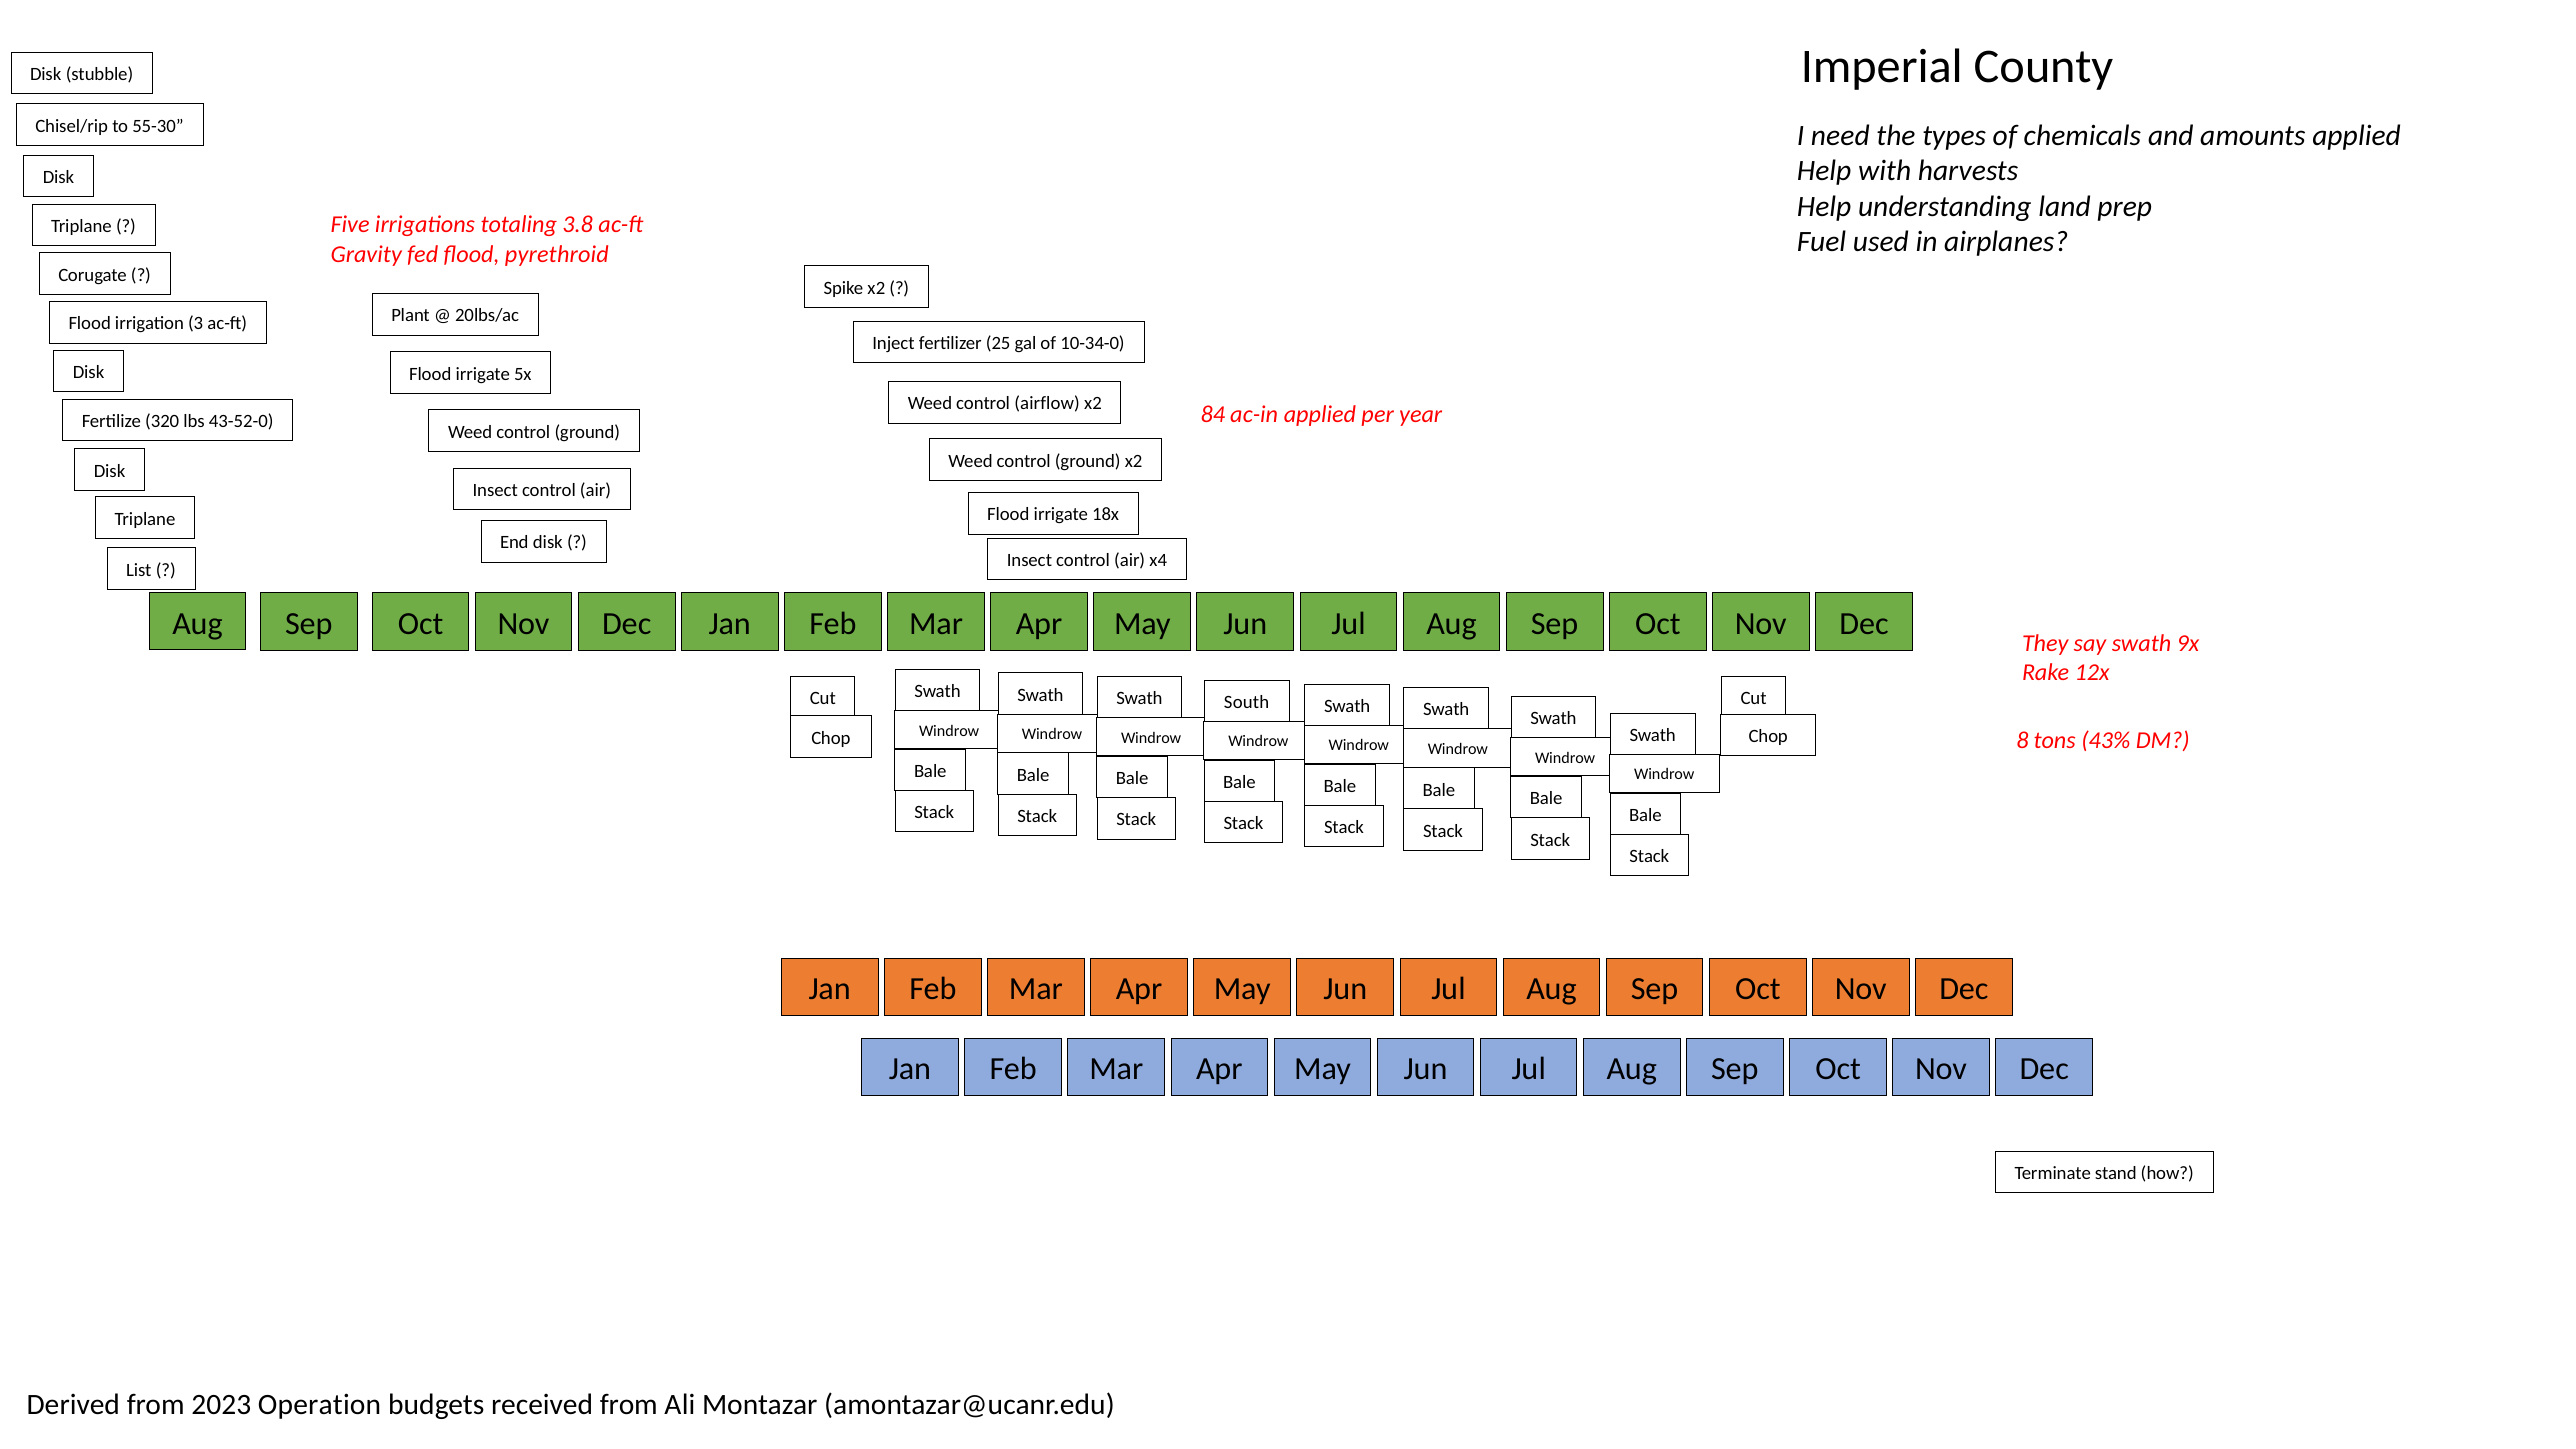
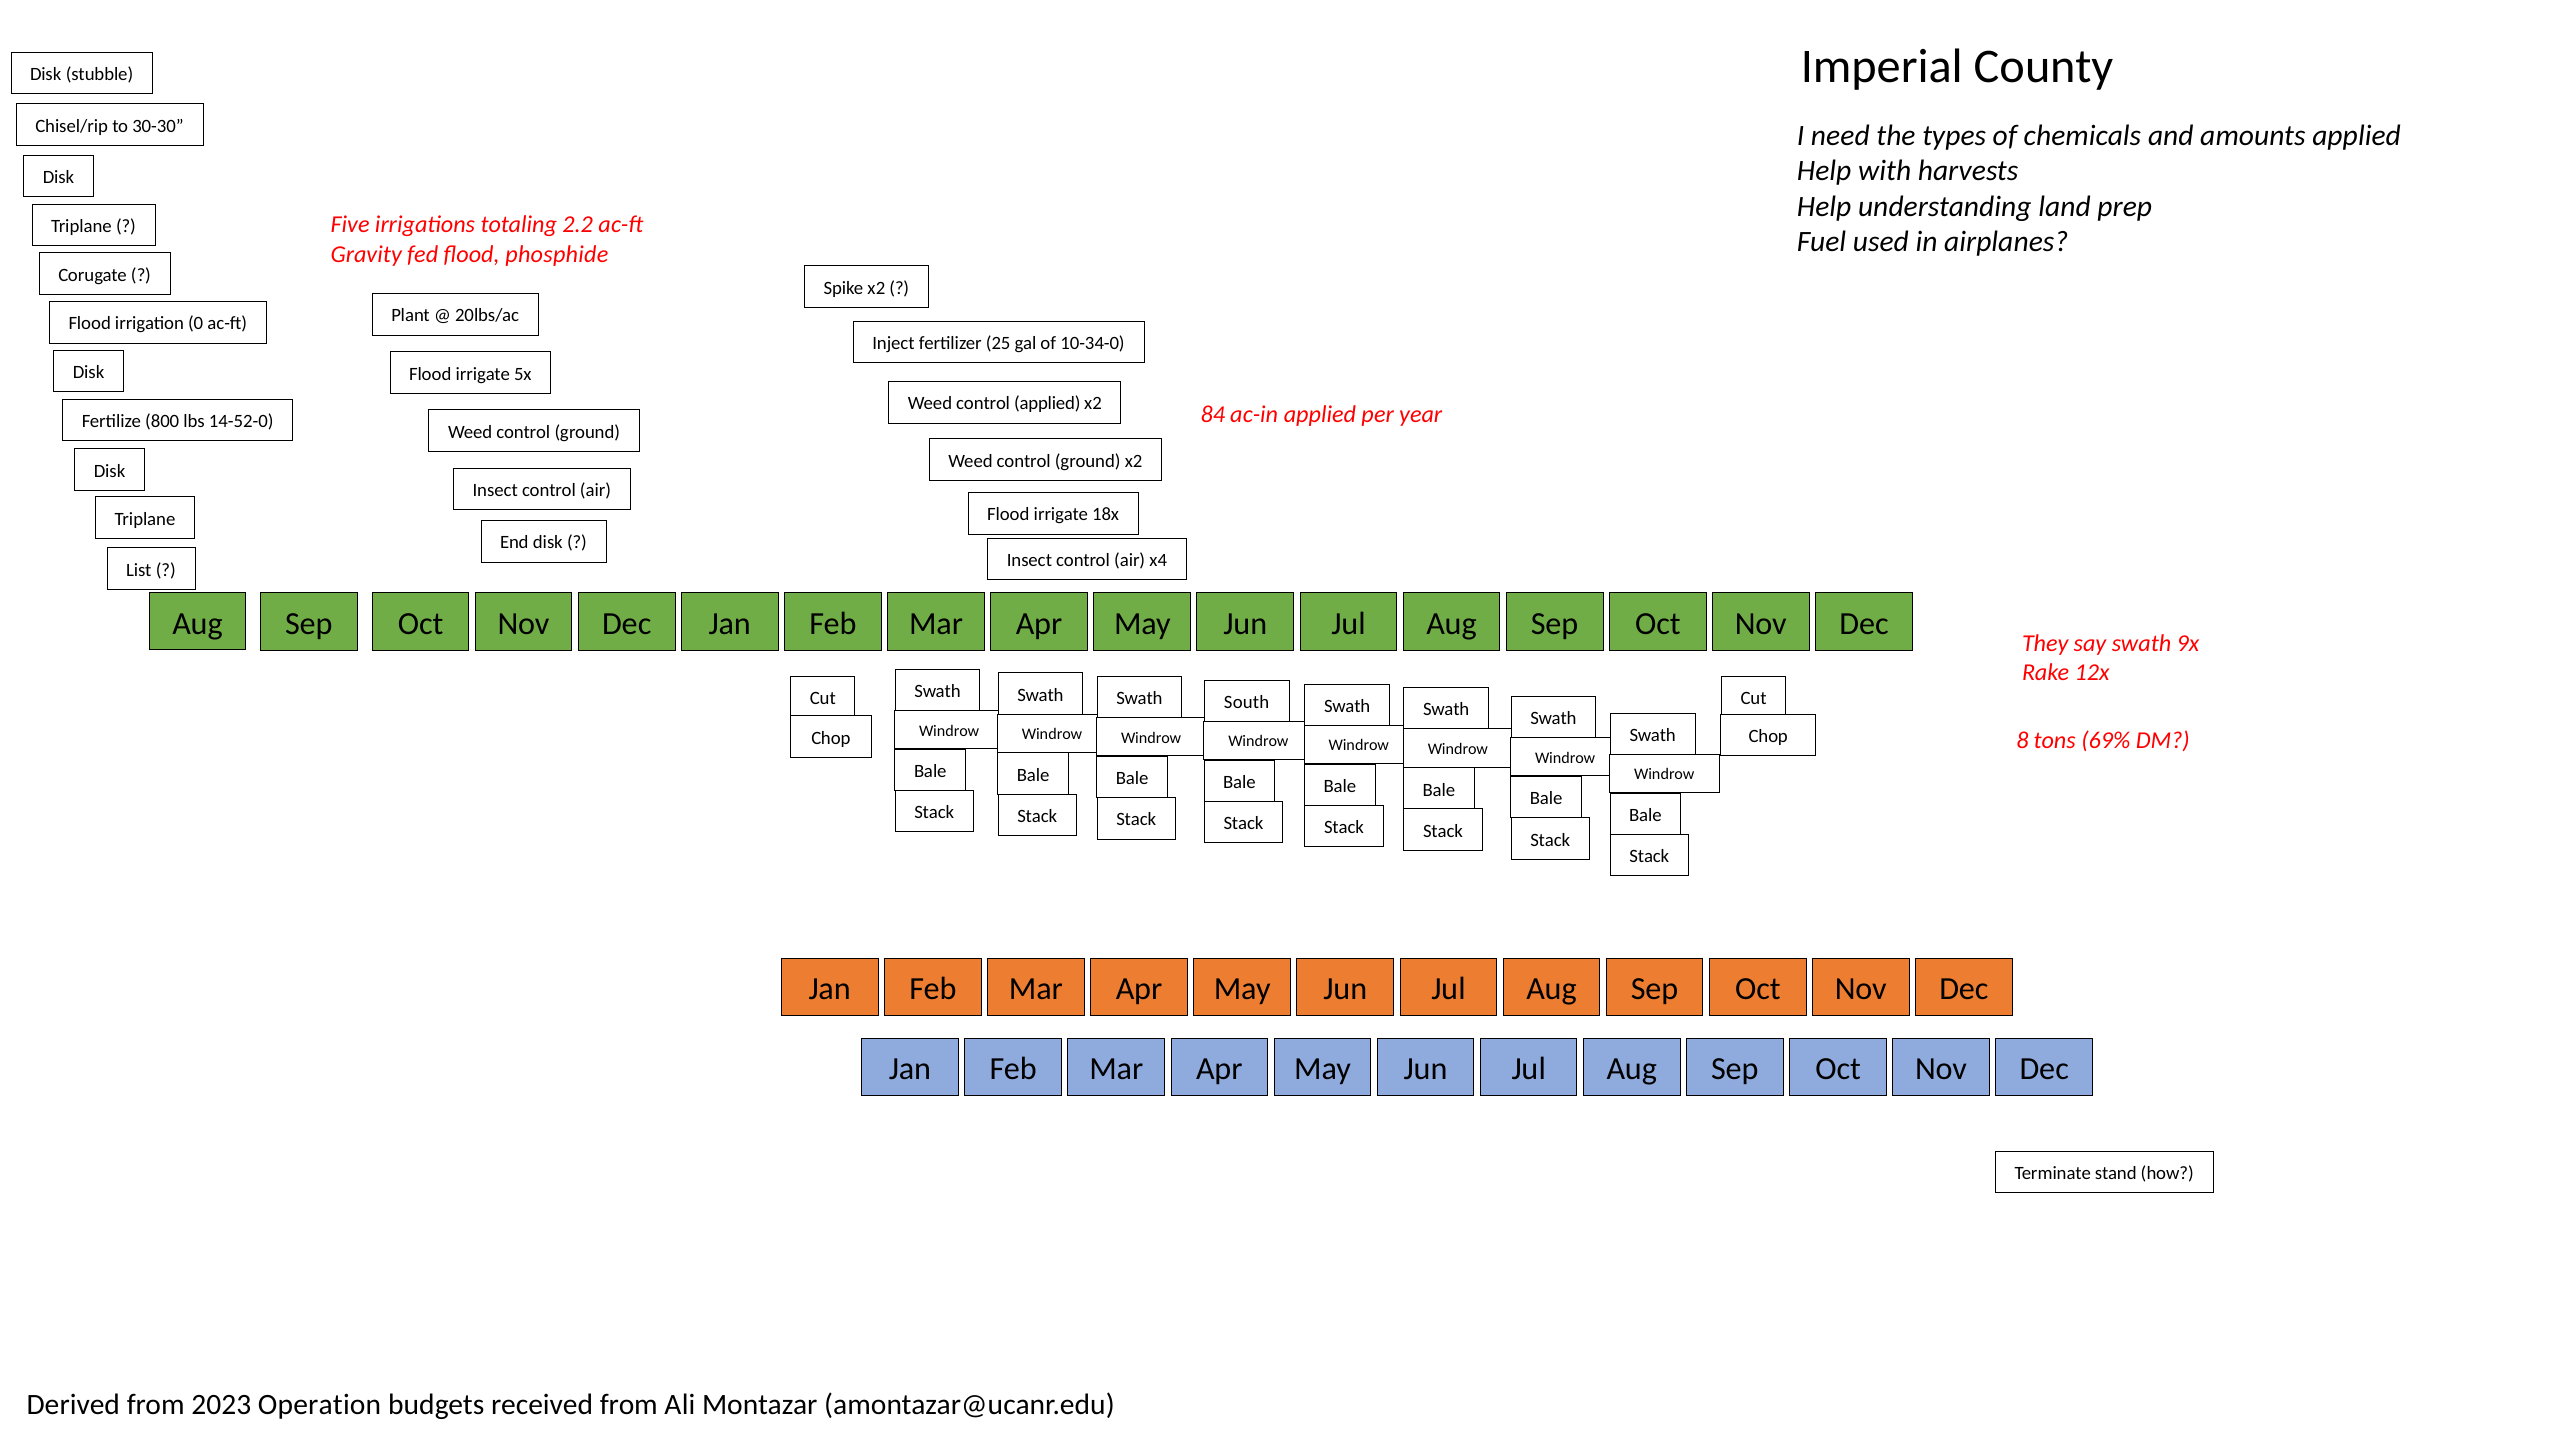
55-30: 55-30 -> 30-30 (158, 126)
3.8: 3.8 -> 2.2 (578, 225)
pyrethroid: pyrethroid -> phosphide (557, 254)
3: 3 -> 0 (196, 324)
control airflow: airflow -> applied (1047, 404)
320: 320 -> 800 (162, 421)
43-52-0: 43-52-0 -> 14-52-0 (241, 421)
43%: 43% -> 69% (2106, 741)
